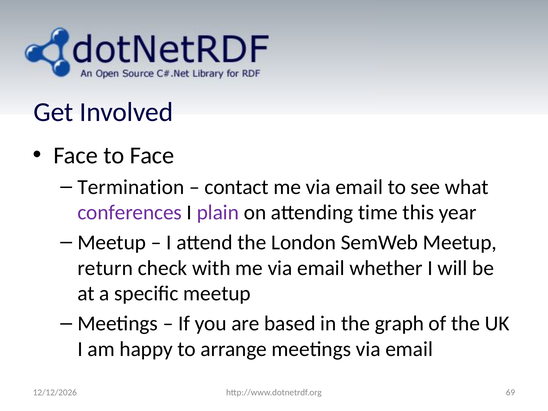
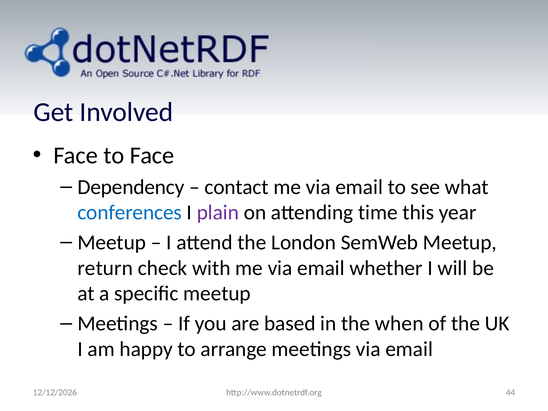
Termination: Termination -> Dependency (131, 187)
conferences colour: purple -> blue (130, 213)
graph: graph -> when (399, 323)
69: 69 -> 44 (510, 392)
